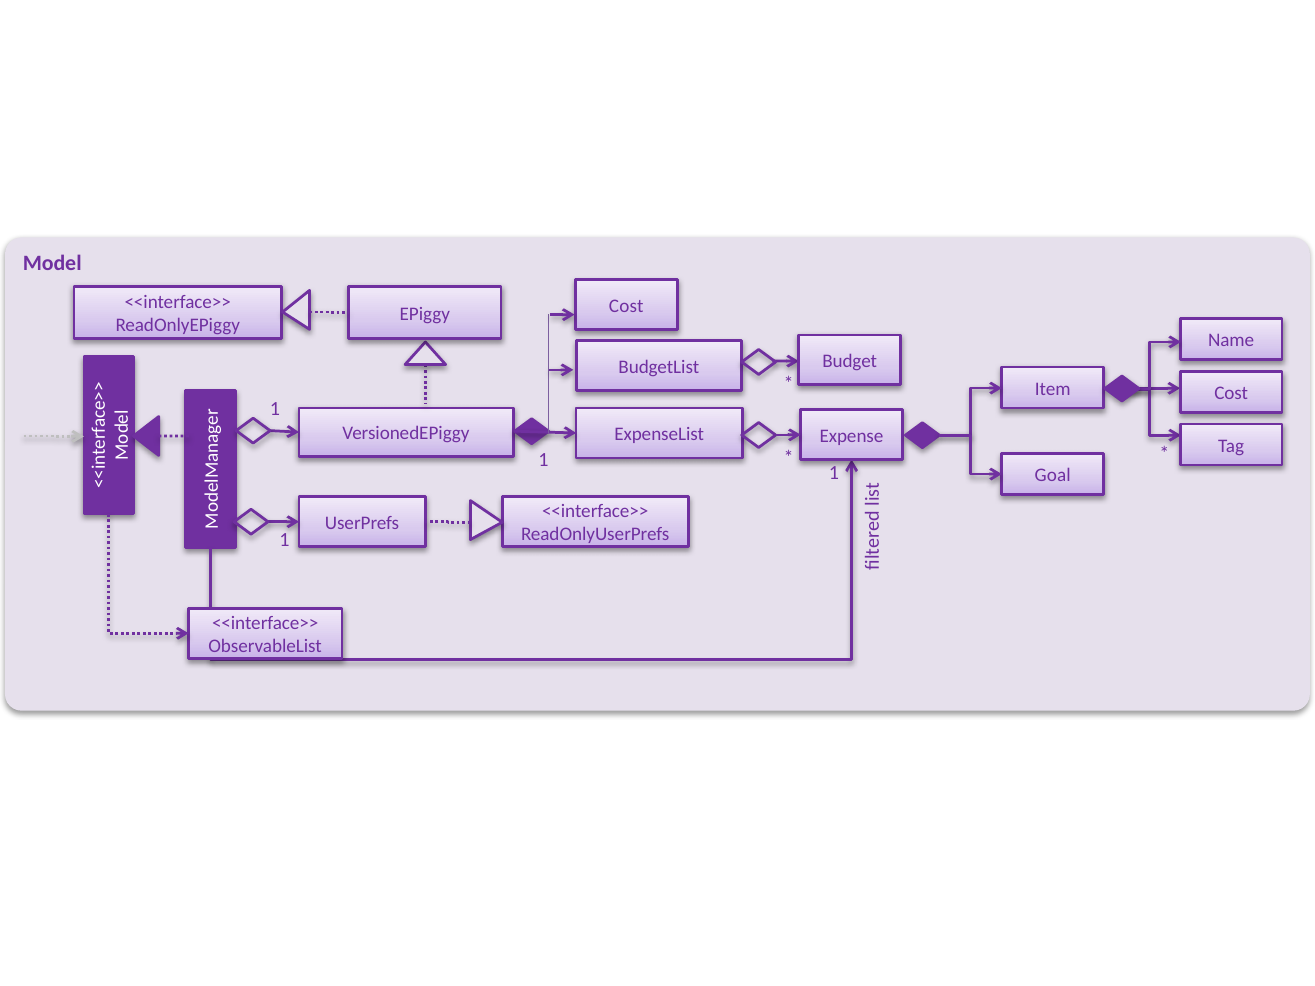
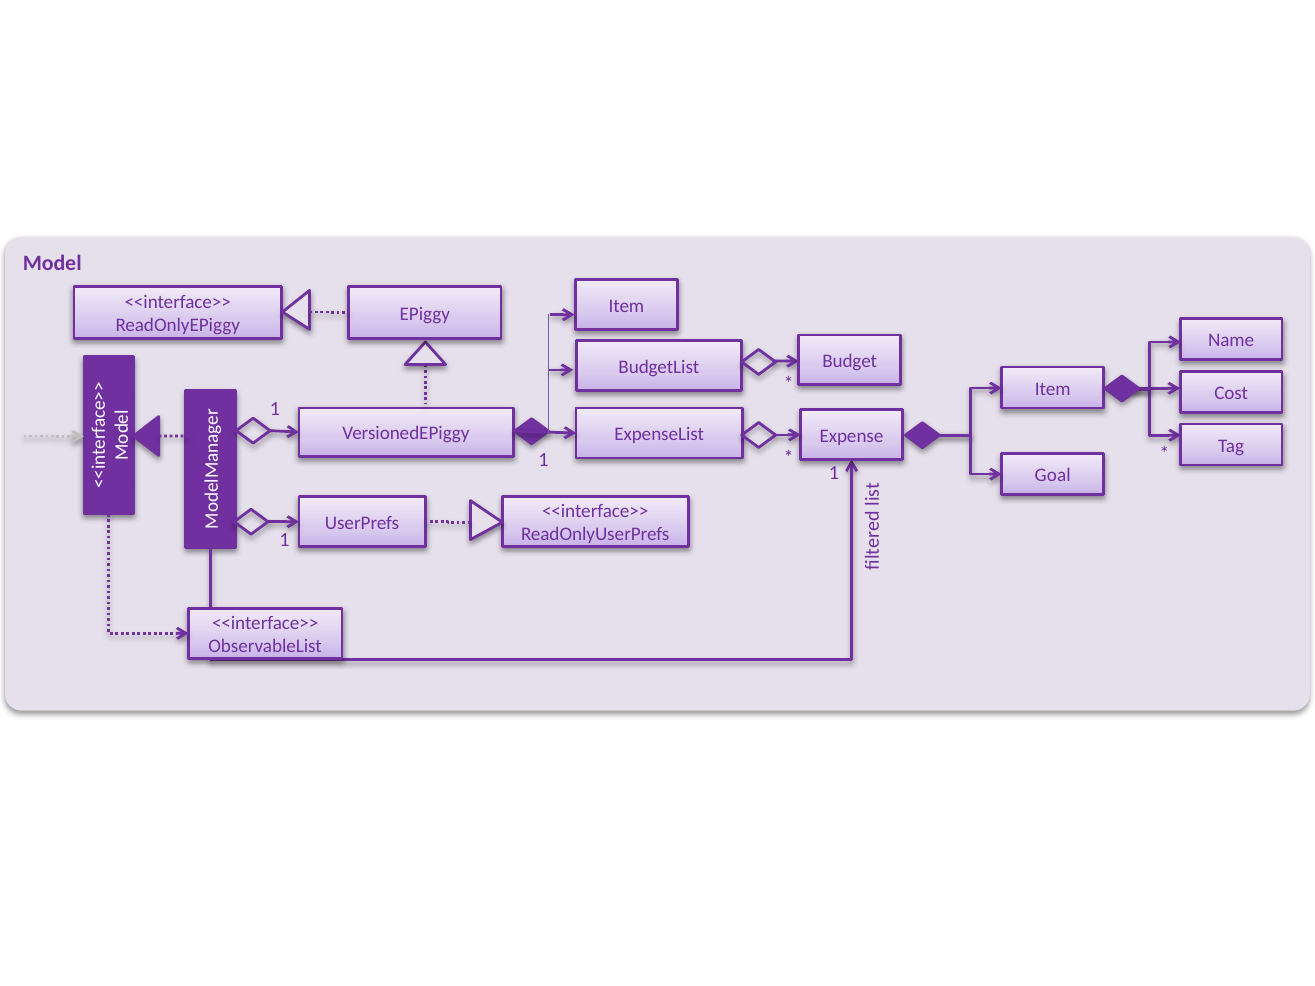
Cost: Cost -> Item (626, 306)
